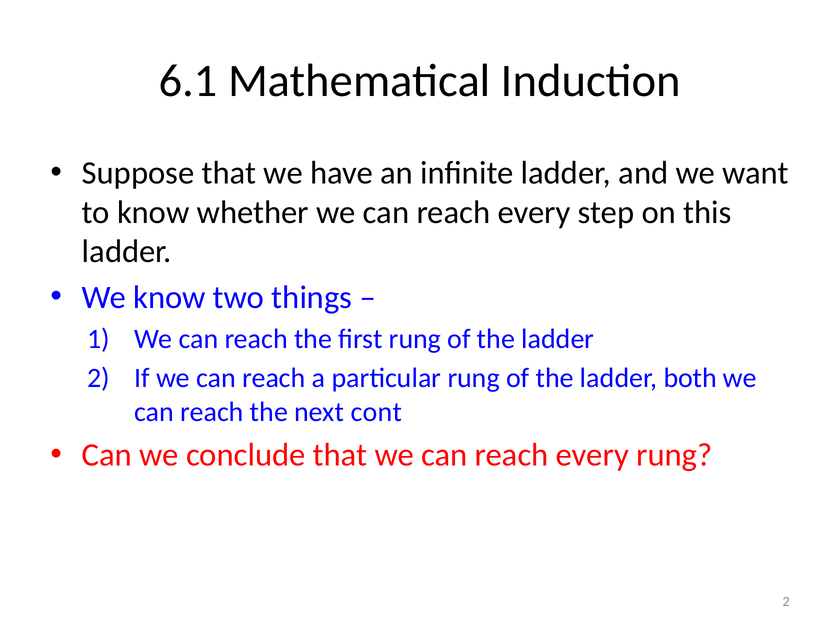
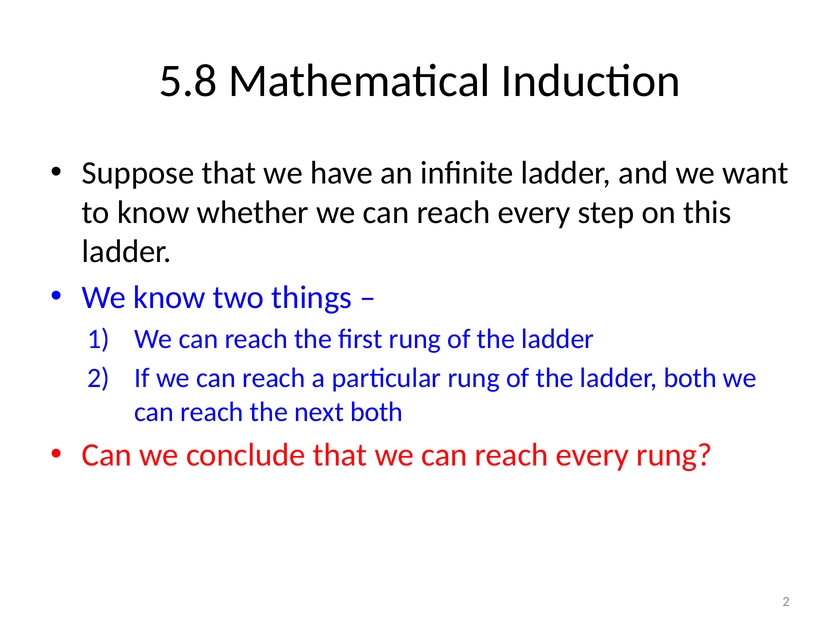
6.1: 6.1 -> 5.8 (188, 81)
next cont: cont -> both (377, 412)
